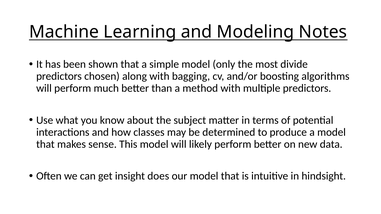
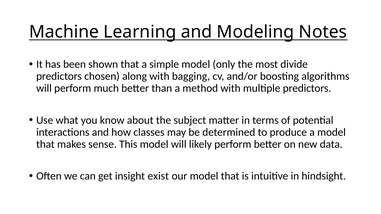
does: does -> exist (158, 176)
